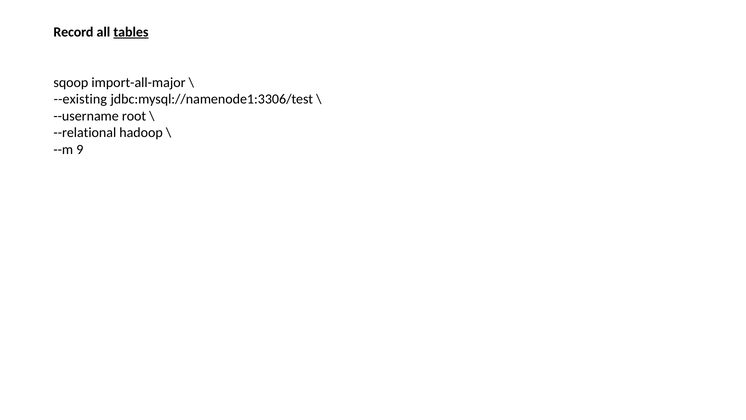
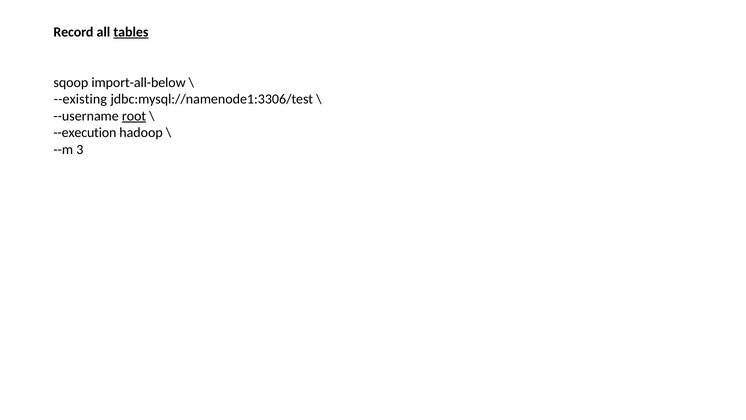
import-all-major: import-all-major -> import-all-below (139, 82)
root underline: none -> present (134, 116)
--relational: --relational -> --execution (85, 133)
9: 9 -> 3 (80, 150)
